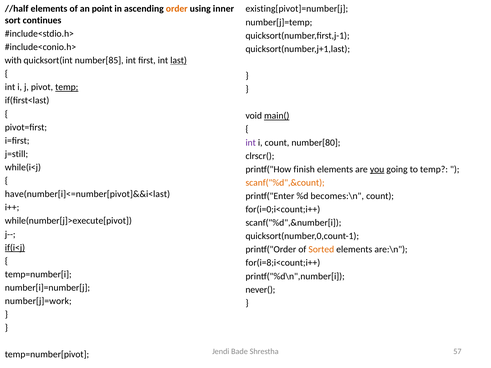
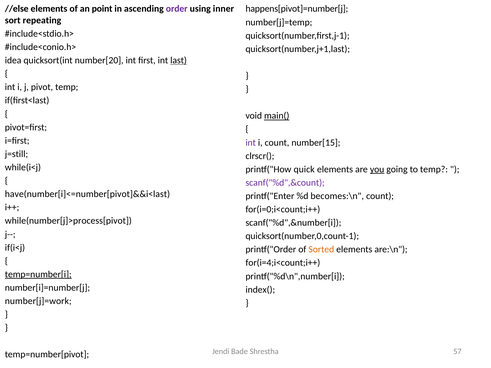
//half: //half -> //else (17, 9)
order colour: orange -> purple (177, 9)
existing[pivot]=number[j: existing[pivot]=number[j -> happens[pivot]=number[j (297, 9)
continues: continues -> repeating (42, 20)
with: with -> idea (13, 60)
number[85: number[85 -> number[20 (99, 60)
temp underline: present -> none (67, 87)
number[80: number[80 -> number[15 (316, 143)
finish: finish -> quick (304, 169)
scanf("%d",&count colour: orange -> purple (285, 183)
while(number[j]>execute[pivot: while(number[j]>execute[pivot -> while(number[j]>process[pivot (68, 221)
if(i<j underline: present -> none (15, 248)
for(i=8;i<count;i++: for(i=8;i<count;i++ -> for(i=4;i<count;i++ (283, 263)
temp=number[i underline: none -> present (38, 274)
never(: never( -> index( (260, 290)
